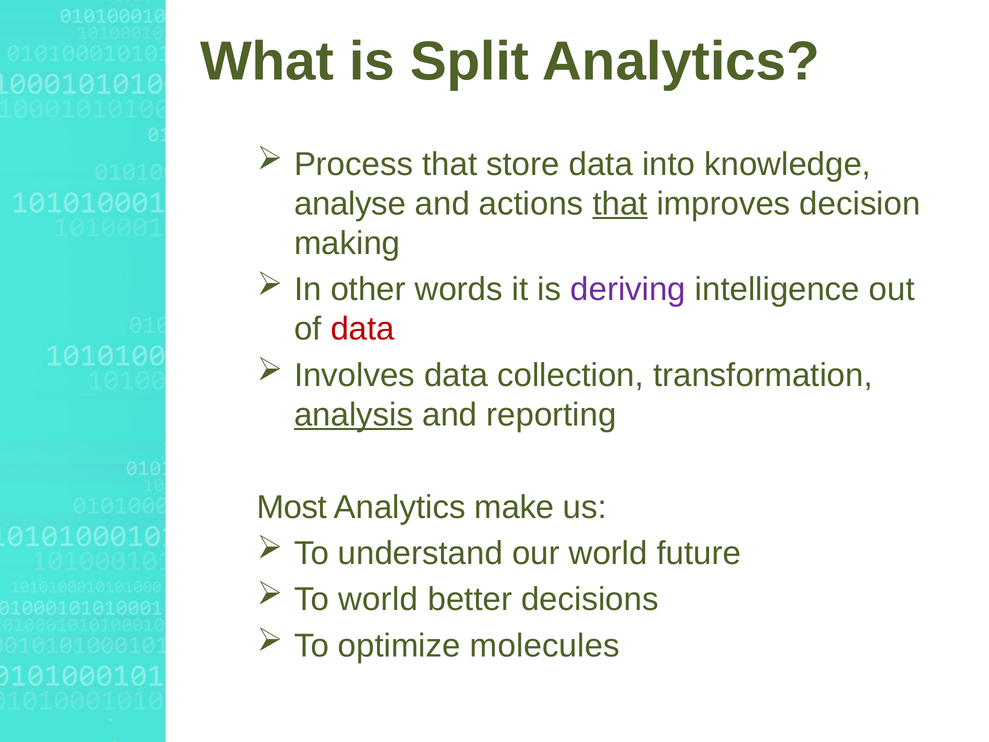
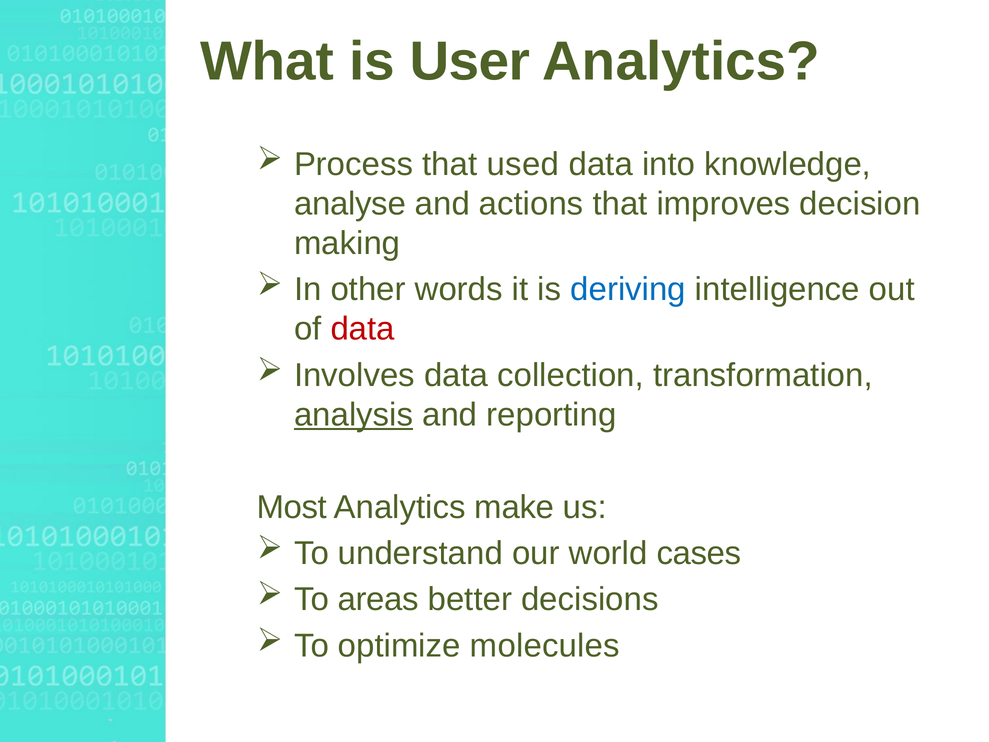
Split: Split -> User (470, 62)
store: store -> used (523, 164)
that underline: present -> none (620, 204)
deriving colour: purple -> blue (628, 289)
future: future -> cases (699, 553)
To world: world -> areas (378, 599)
